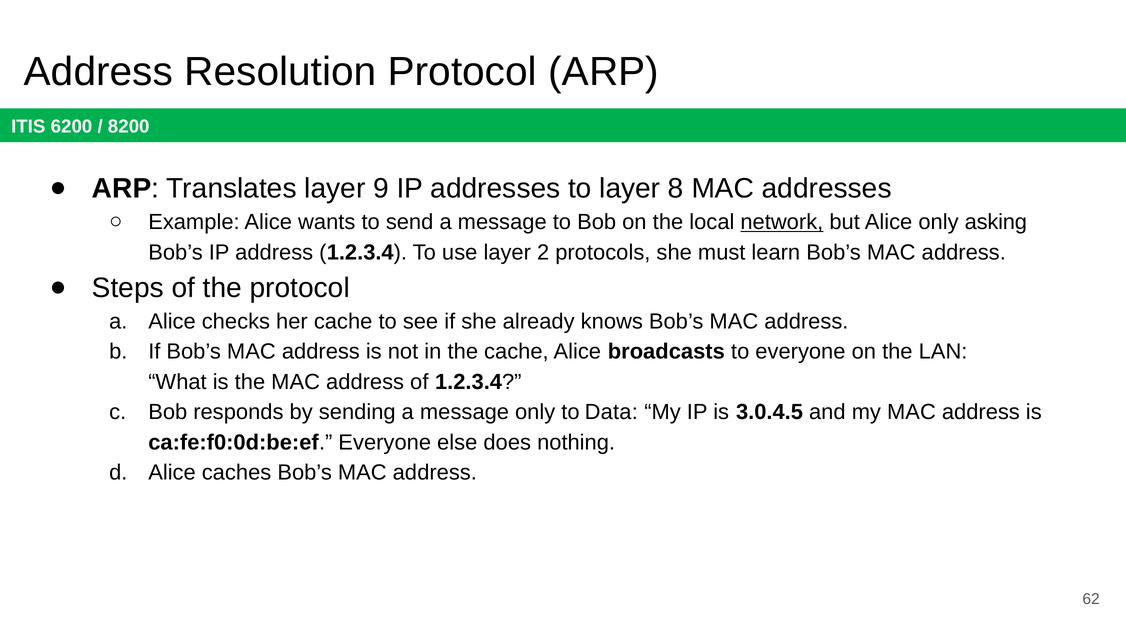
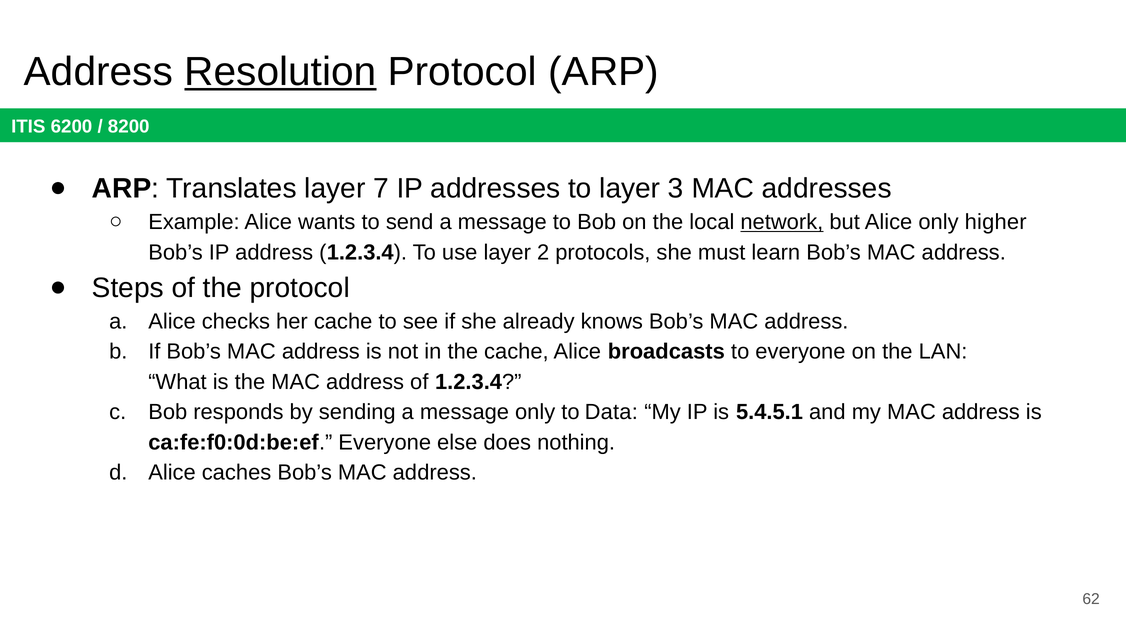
Resolution underline: none -> present (280, 72)
9: 9 -> 7 (381, 189)
8: 8 -> 3 (676, 189)
asking: asking -> higher (996, 222)
3.0.4.5: 3.0.4.5 -> 5.4.5.1 (770, 412)
